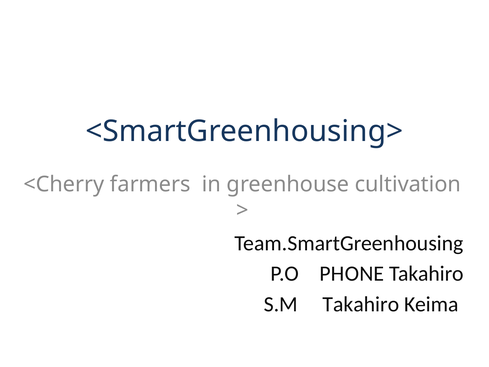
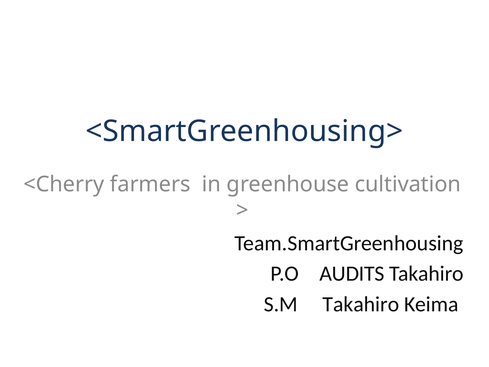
PHONE: PHONE -> AUDITS (352, 274)
